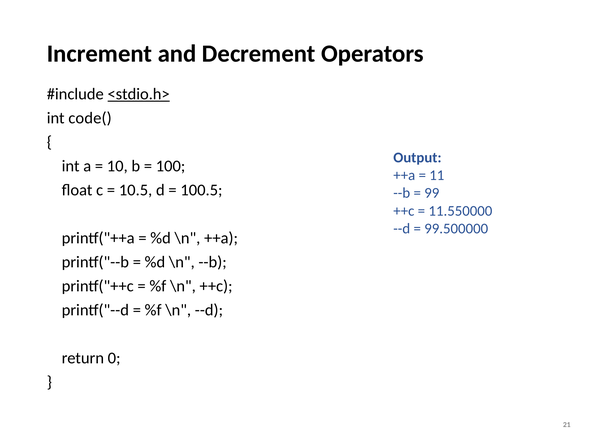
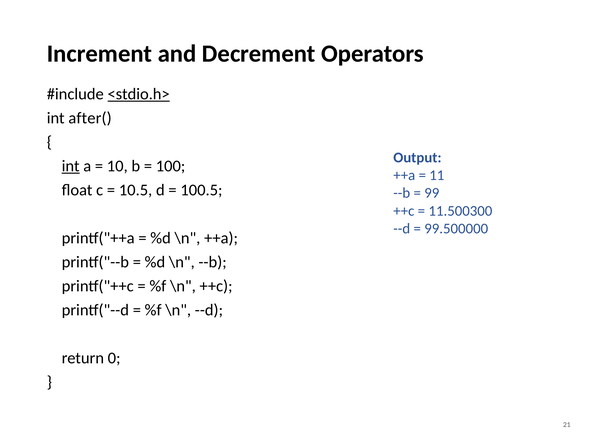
code(: code( -> after( (90, 118)
int underline: none -> present (71, 166)
11.550000: 11.550000 -> 11.500300 (460, 211)
